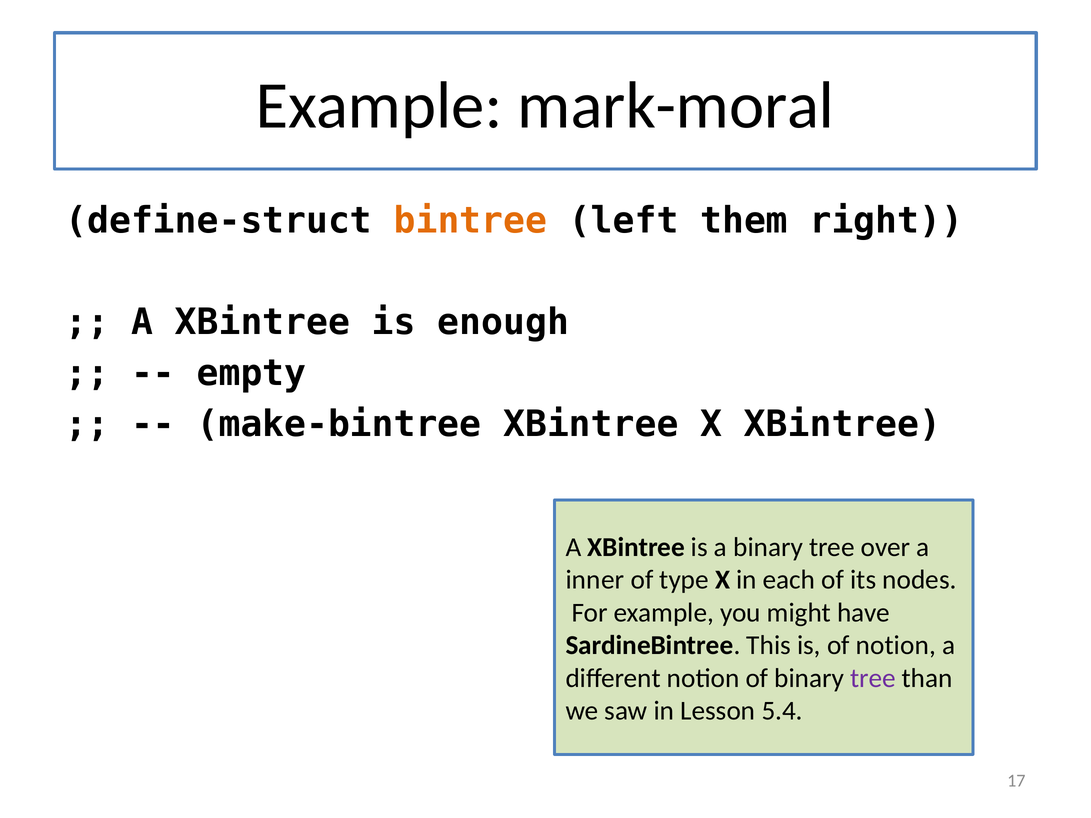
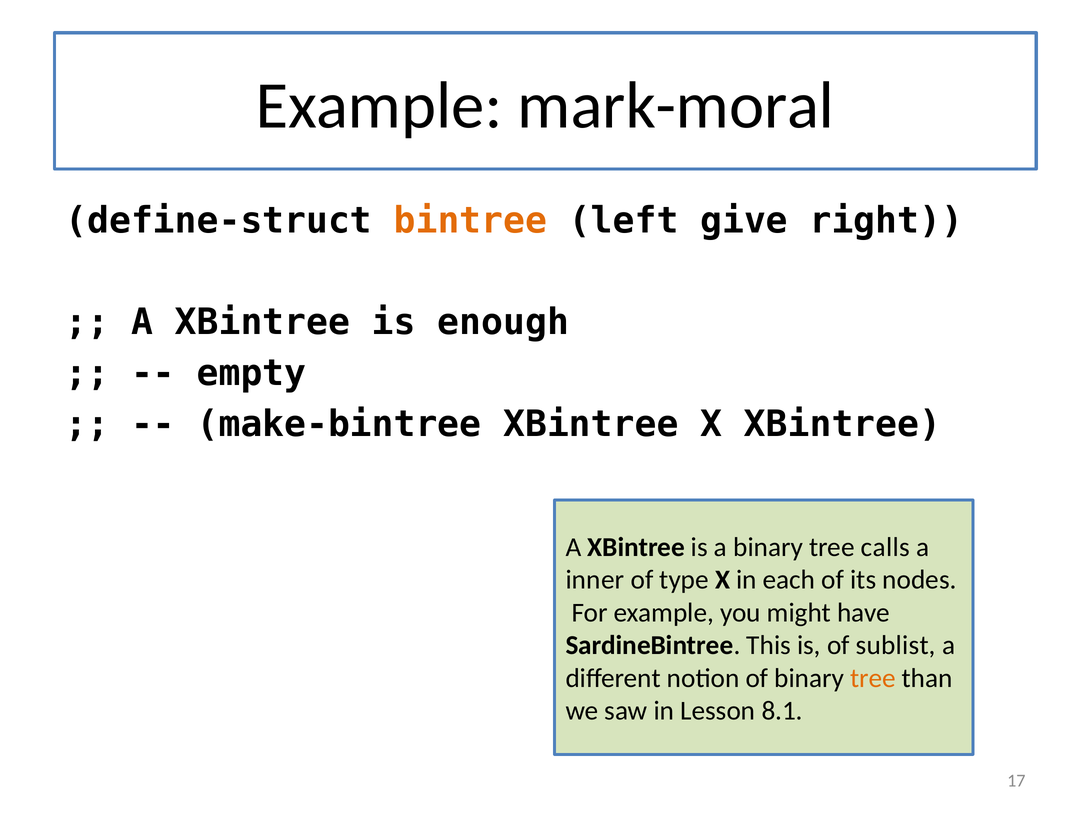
them: them -> give (744, 221)
over: over -> calls (885, 547)
of notion: notion -> sublist (896, 646)
tree colour: purple -> orange (873, 678)
5.4: 5.4 -> 8.1 (782, 711)
